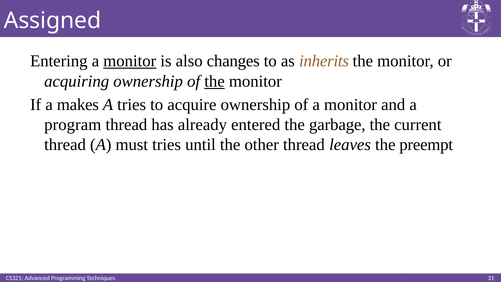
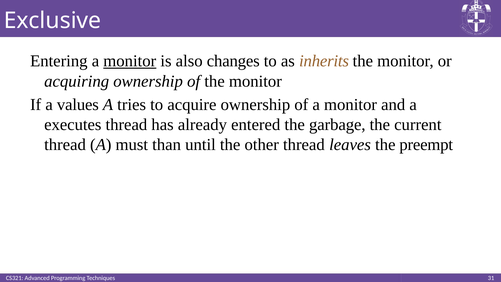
Assigned: Assigned -> Exclusive (52, 21)
the underline: present -> none (215, 81)
makes: makes -> values (78, 105)
program: program -> executes (73, 125)
must tries: tries -> than (167, 145)
